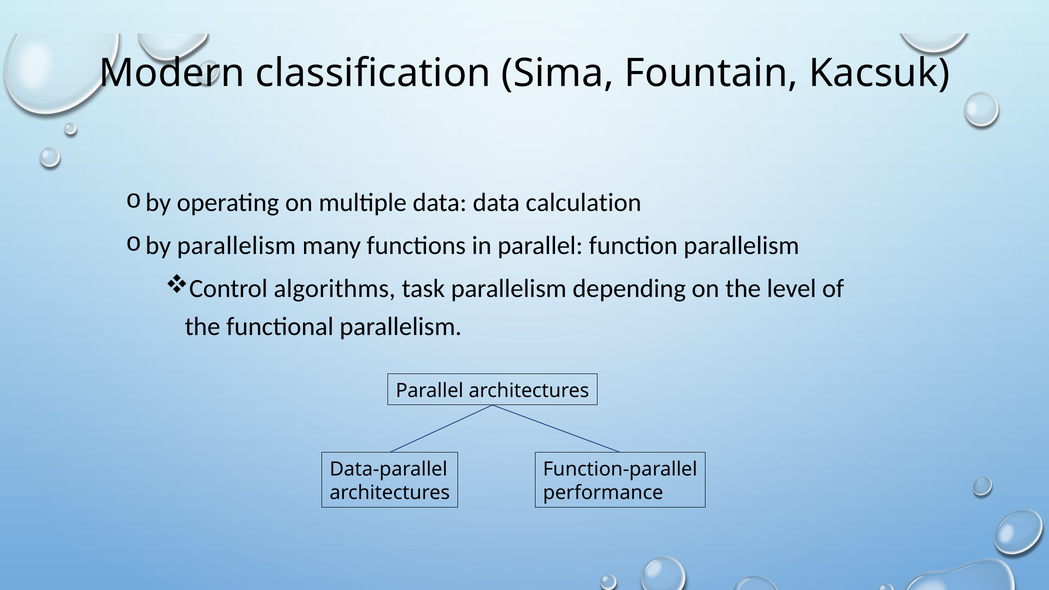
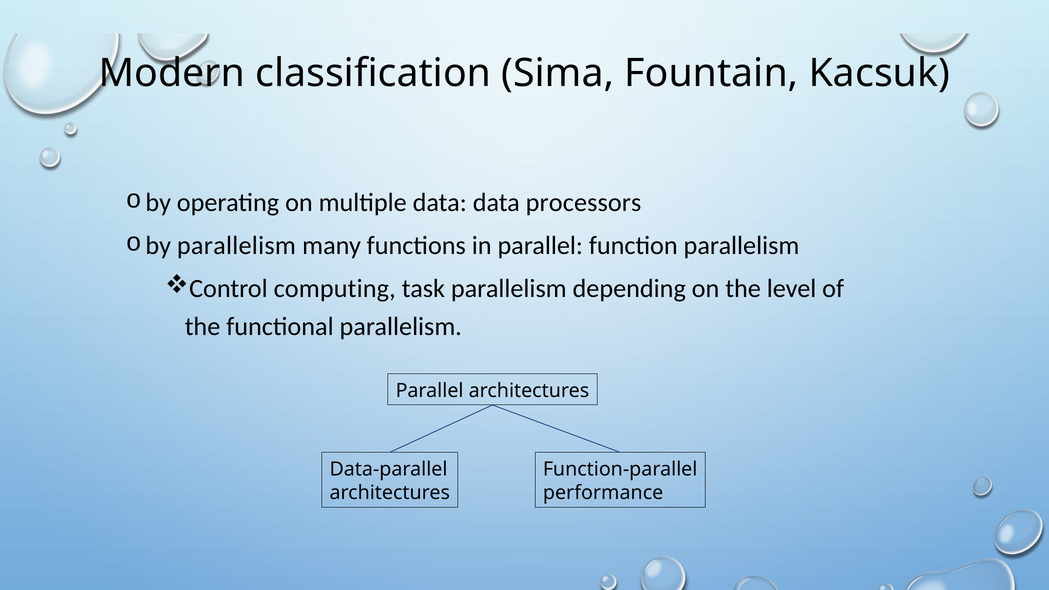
calculation: calculation -> processors (584, 202)
algorithms: algorithms -> computing (335, 289)
